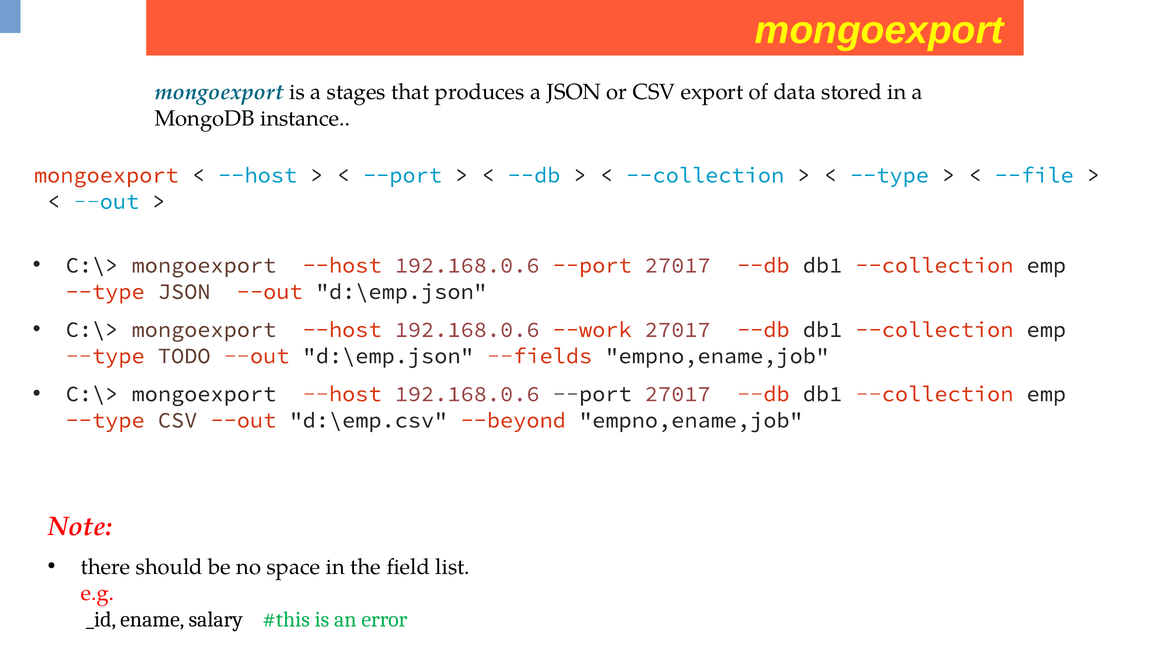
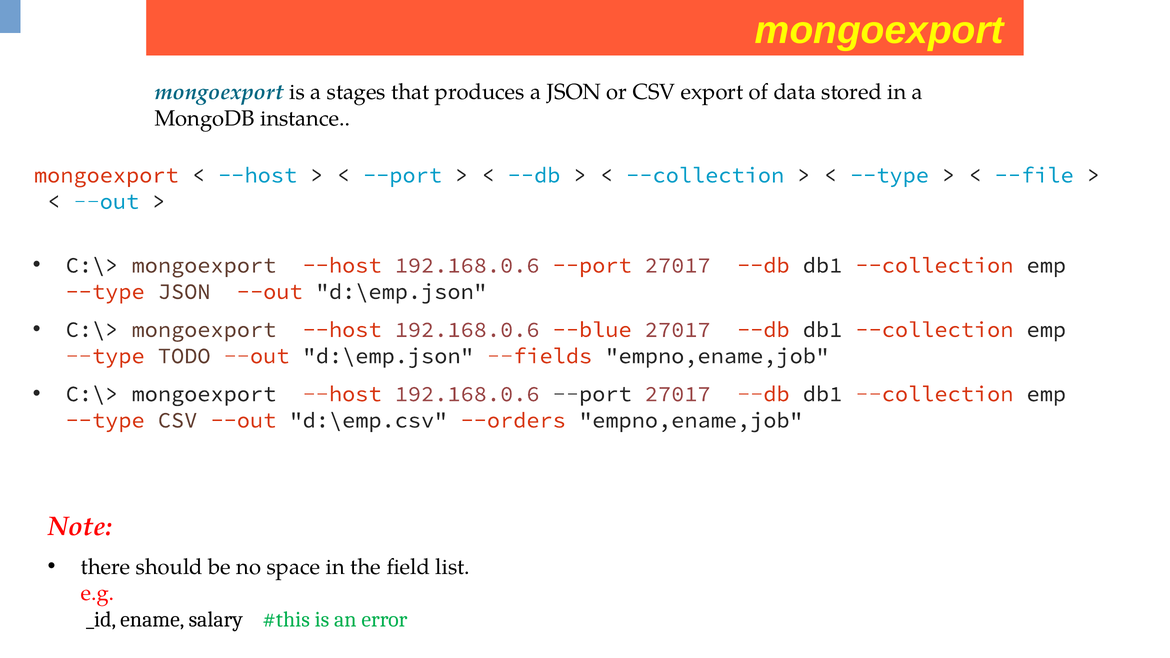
--work: --work -> --blue (592, 330)
--beyond: --beyond -> --orders (513, 420)
